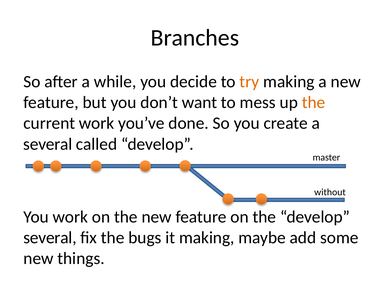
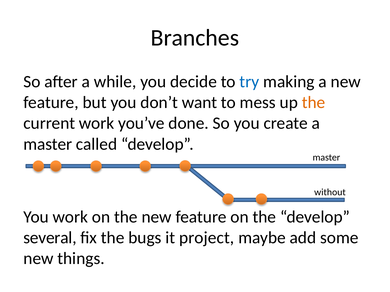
try colour: orange -> blue (249, 82)
several: several -> master (48, 144)
it making: making -> project (207, 238)
